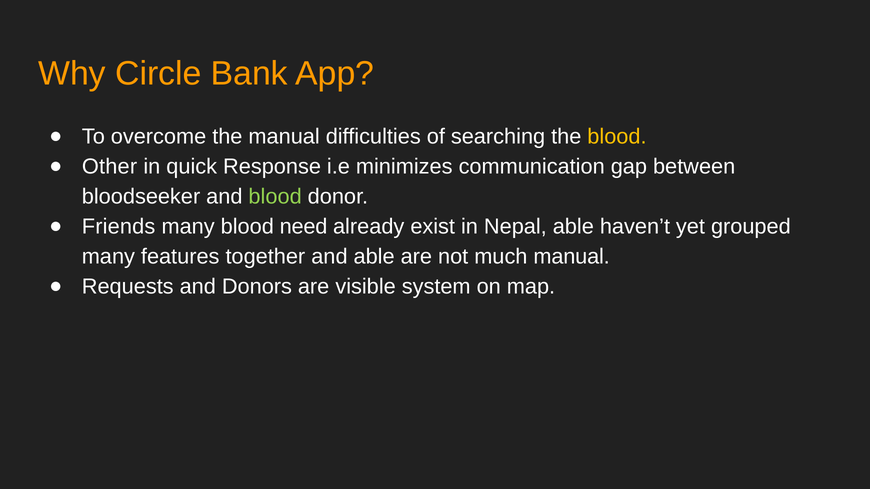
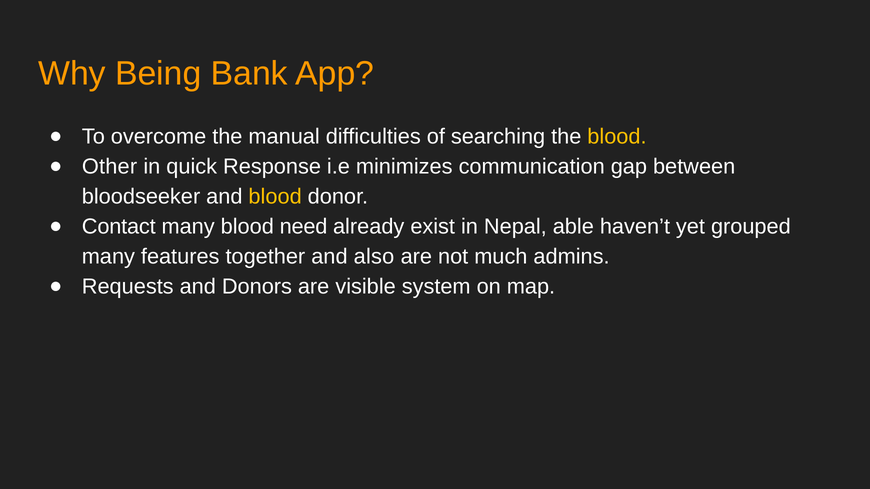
Circle: Circle -> Being (158, 74)
blood colour: light green -> yellow (275, 197)
Friends: Friends -> Contact (119, 227)
and able: able -> also (374, 257)
much manual: manual -> admins (572, 257)
